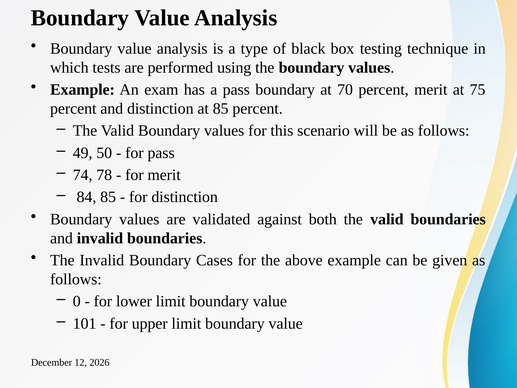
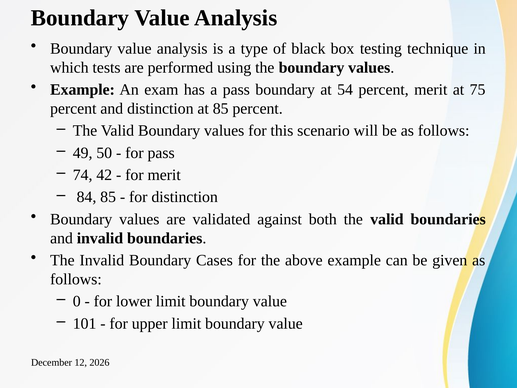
70: 70 -> 54 (345, 90)
78: 78 -> 42 (104, 175)
